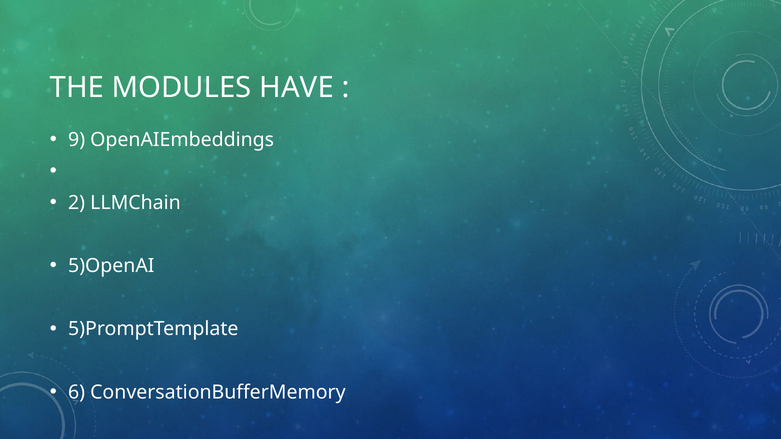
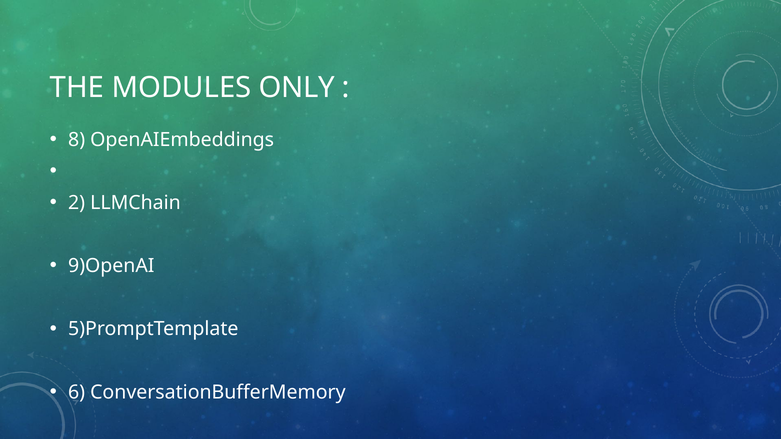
HAVE: HAVE -> ONLY (297, 88)
9: 9 -> 8 (77, 140)
5)OpenAI: 5)OpenAI -> 9)OpenAI (111, 266)
